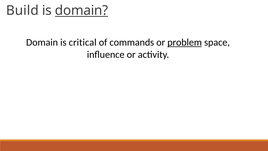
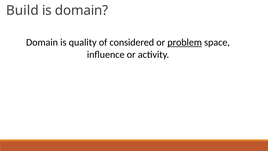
domain underline: present -> none (82, 11)
critical: critical -> quality (83, 42)
commands: commands -> considered (132, 42)
